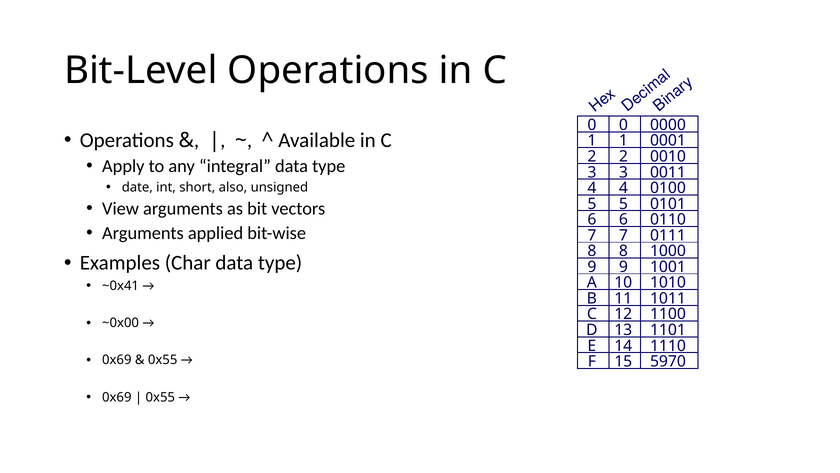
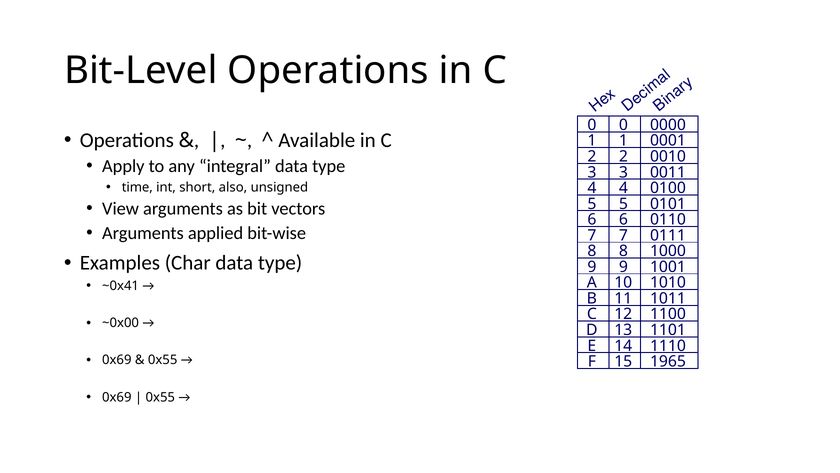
date: date -> time (137, 187)
5970: 5970 -> 1965 (668, 361)
